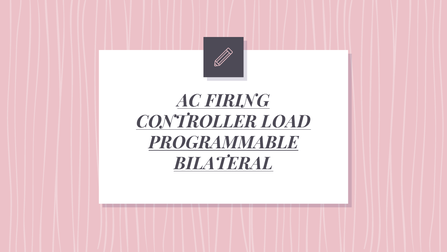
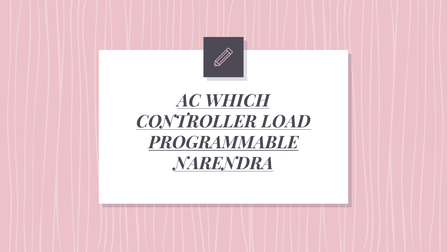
FIRING: FIRING -> WHICH (237, 101)
BILATERAL: BILATERAL -> NARENDRA (224, 163)
